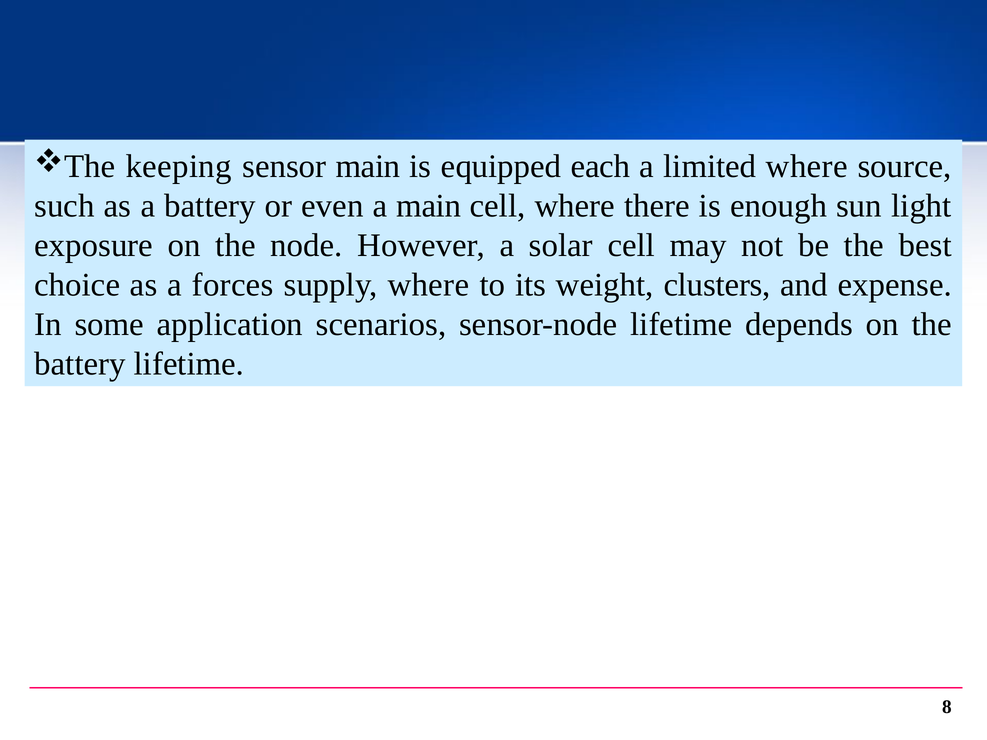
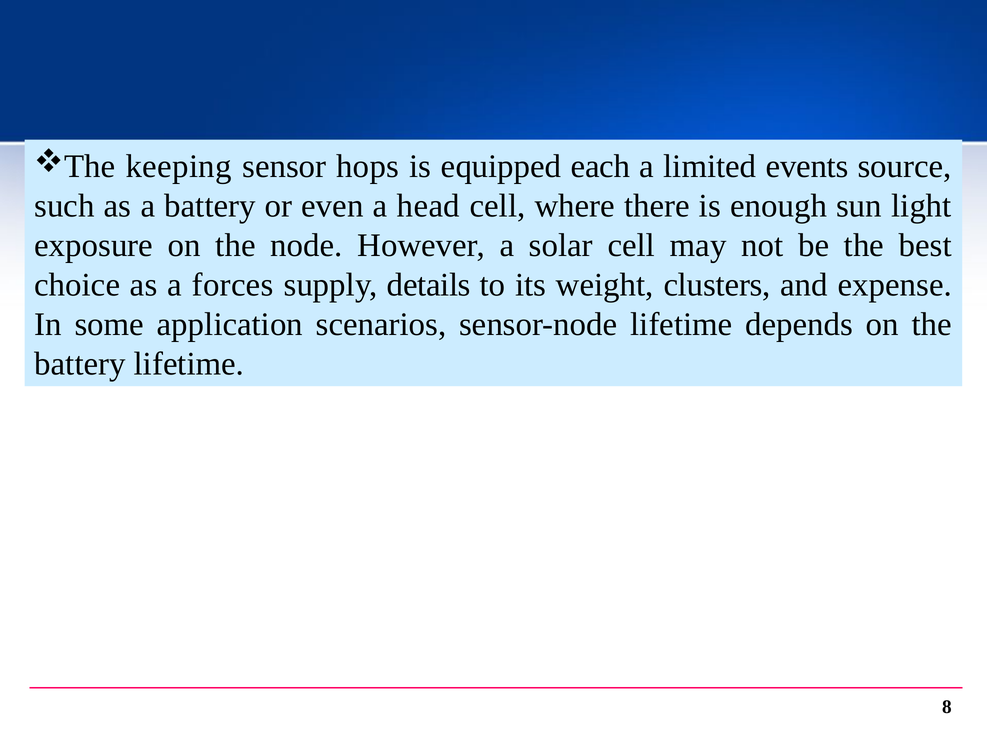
sensor main: main -> hops (368, 167)
limited where: where -> events (807, 167)
a main: main -> head (428, 206)
supply where: where -> details (429, 285)
